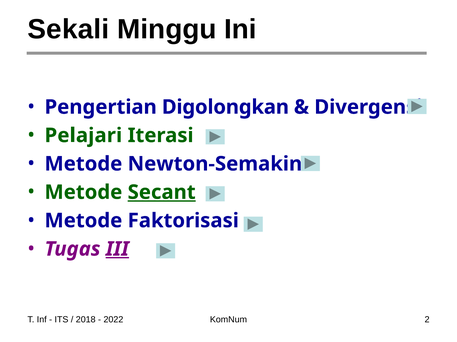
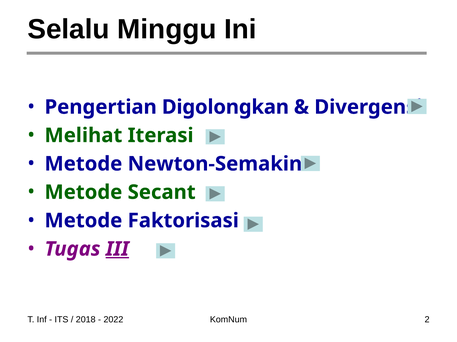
Sekali: Sekali -> Selalu (68, 29)
Pelajari: Pelajari -> Melihat (83, 136)
Secant underline: present -> none (162, 193)
